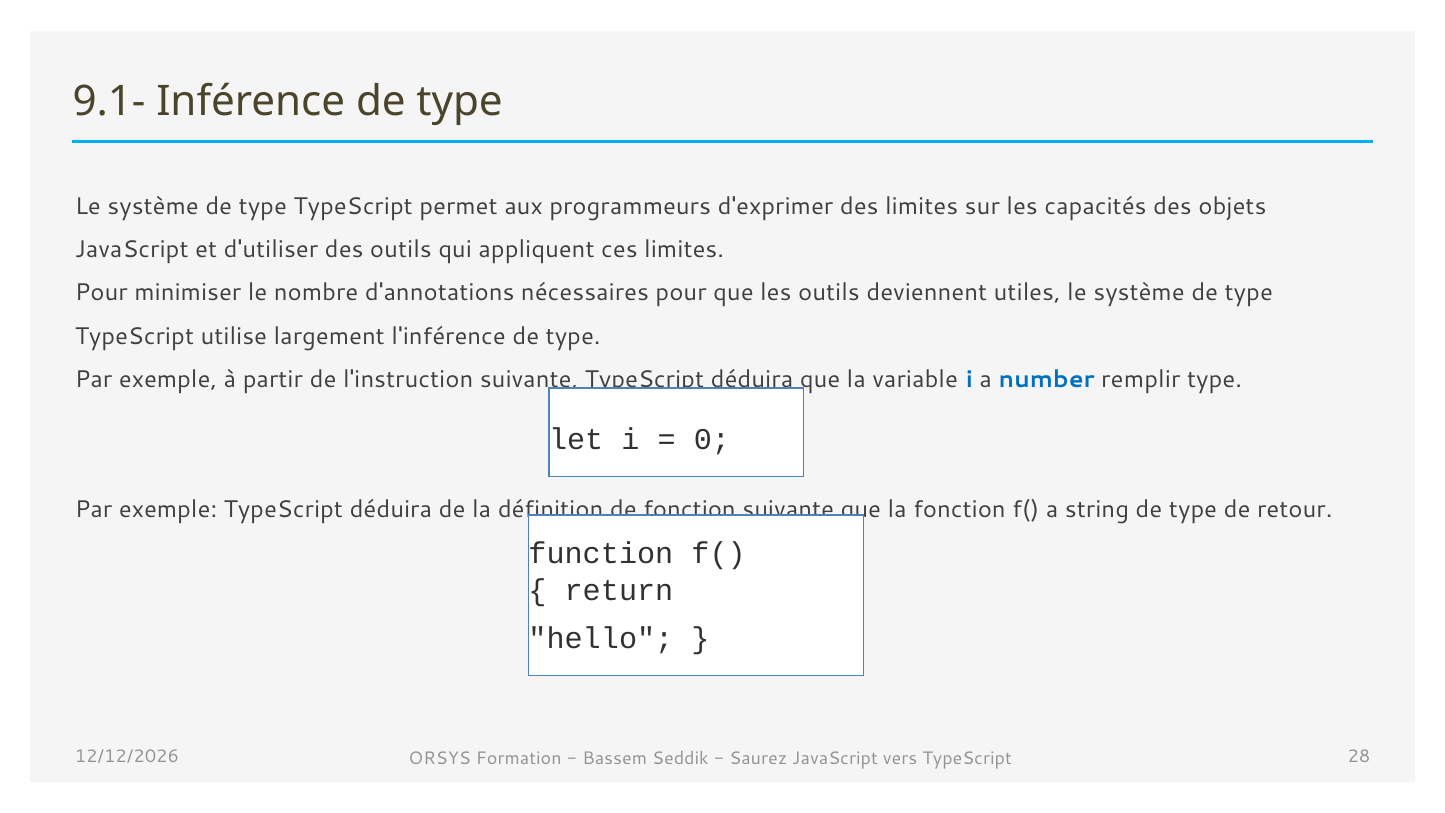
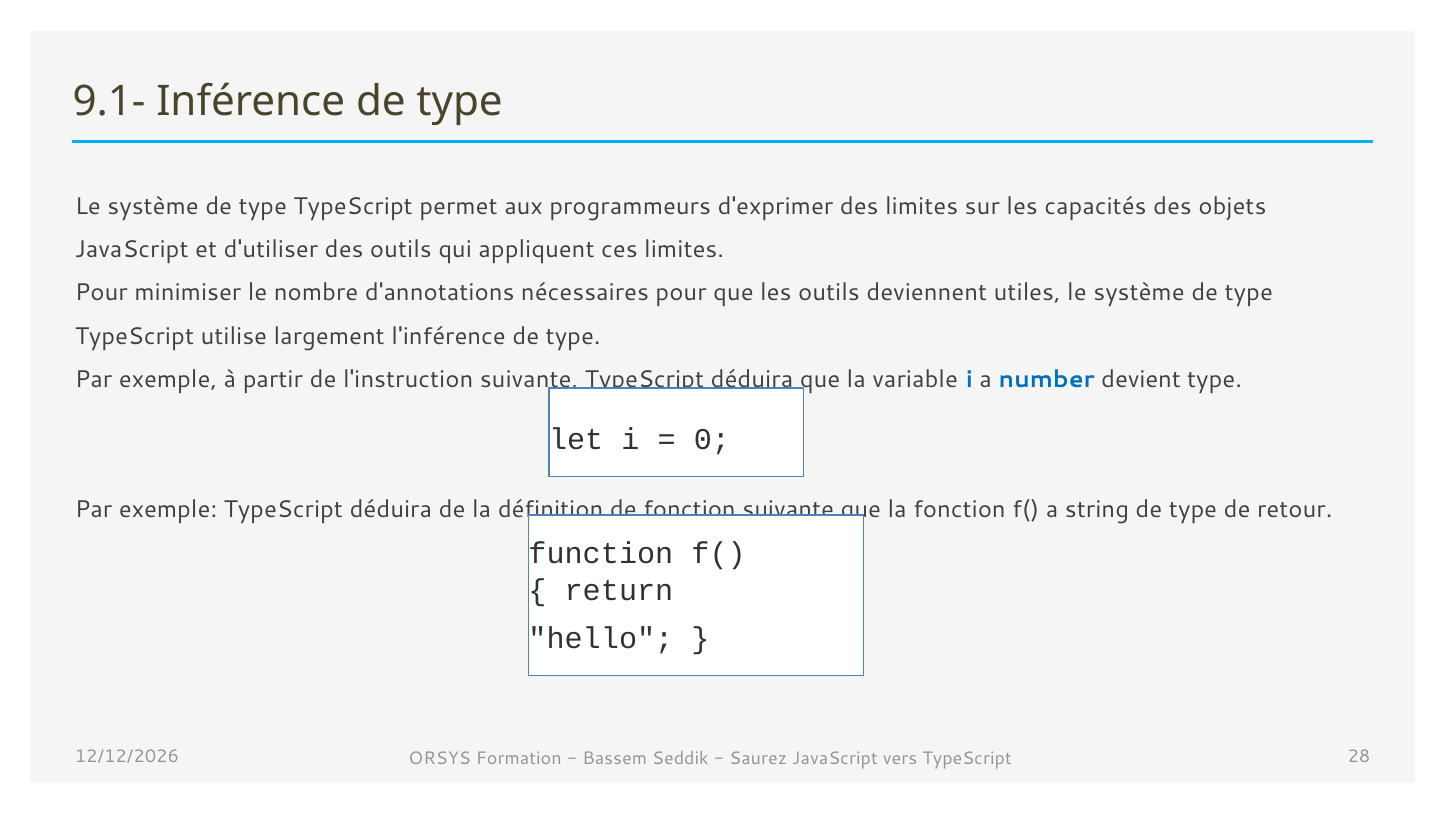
remplir: remplir -> devient (1141, 379)
